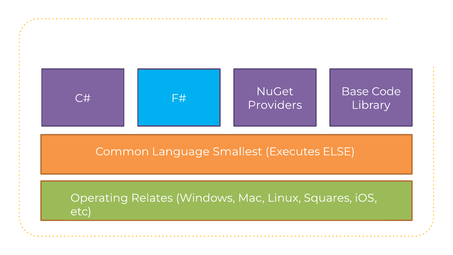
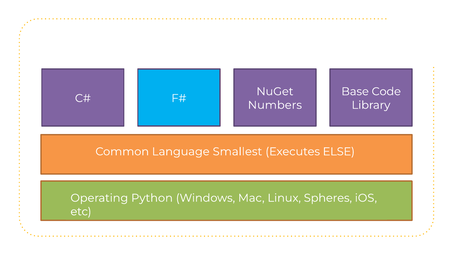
Providers: Providers -> Numbers (275, 105)
Relates: Relates -> Python (152, 198)
Squares: Squares -> Spheres (328, 198)
